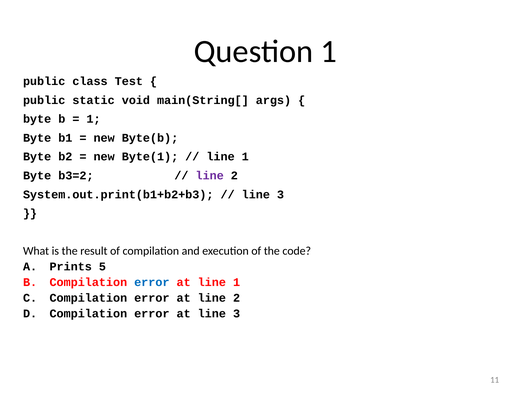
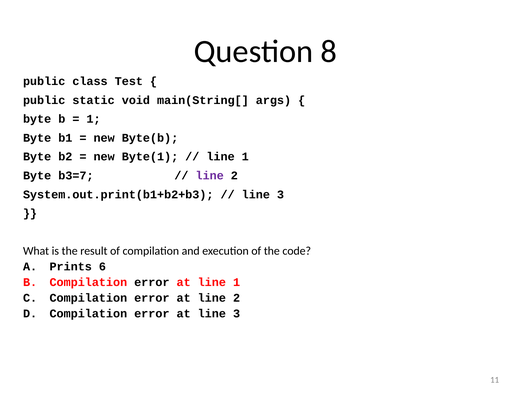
Question 1: 1 -> 8 (329, 51)
b3=2: b3=2 -> b3=7 (76, 176)
5: 5 -> 6 (102, 267)
error colour: blue -> black (152, 283)
